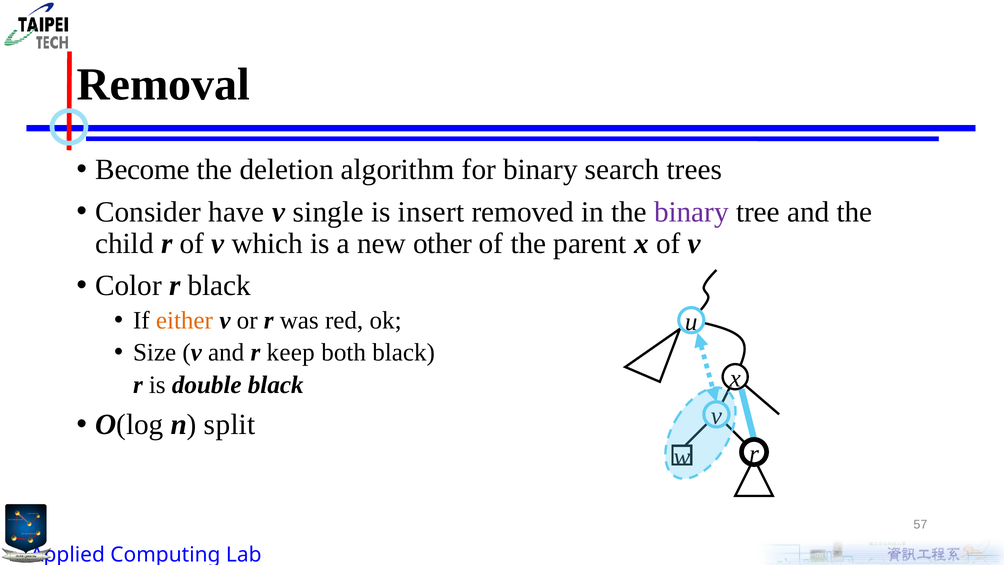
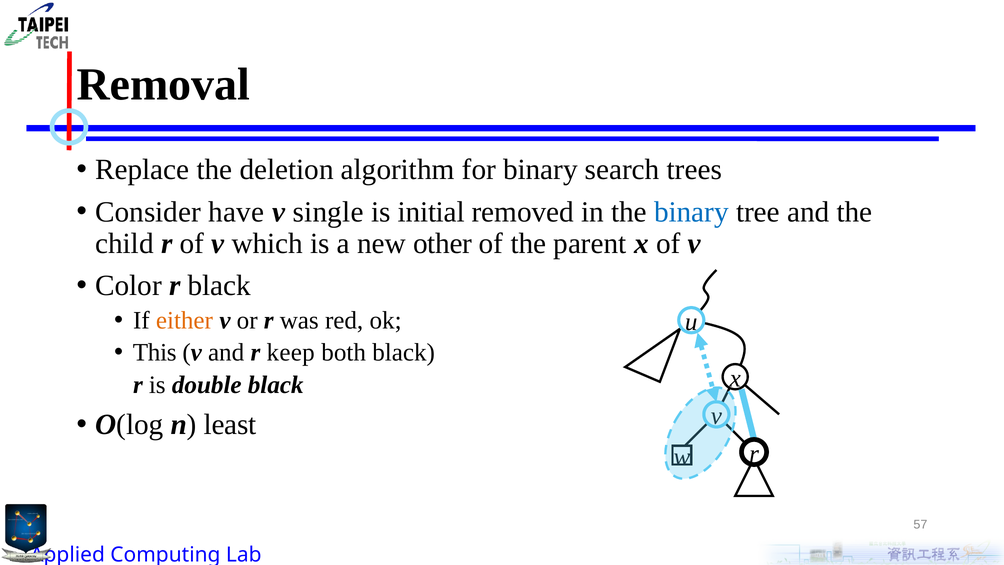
Become: Become -> Replace (142, 170)
insert: insert -> initial (431, 212)
binary colour: purple -> blue (691, 212)
Size: Size -> This (155, 352)
split: split -> least (230, 425)
